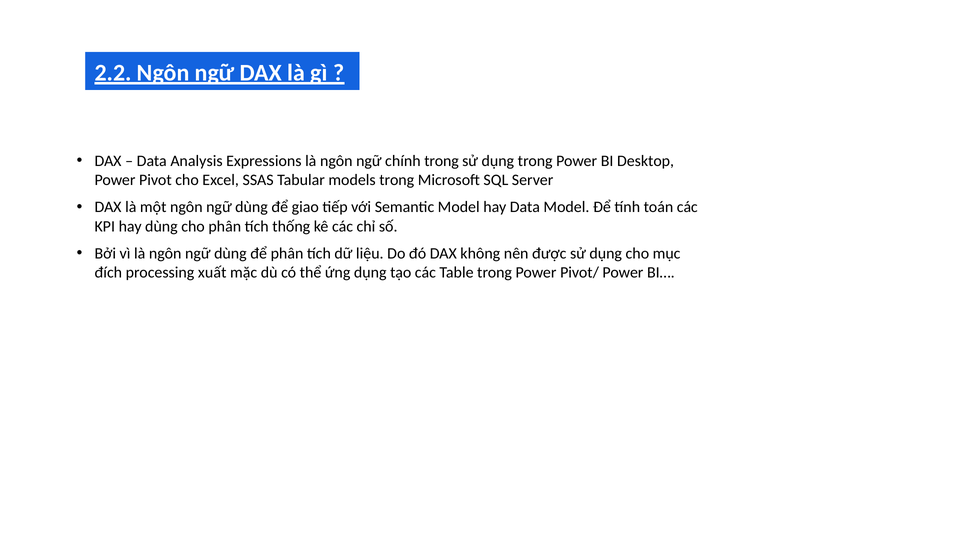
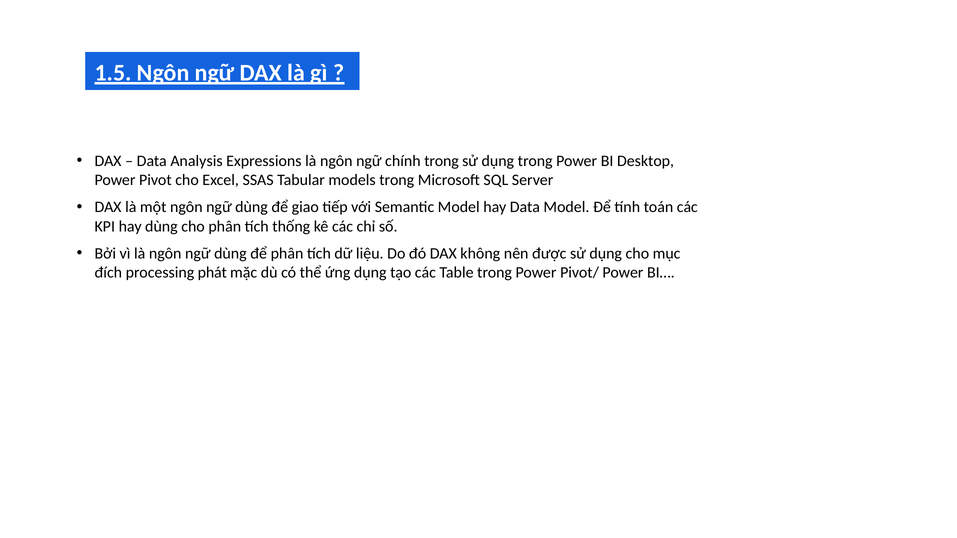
2.2: 2.2 -> 1.5 (113, 73)
xuất: xuất -> phát (212, 273)
